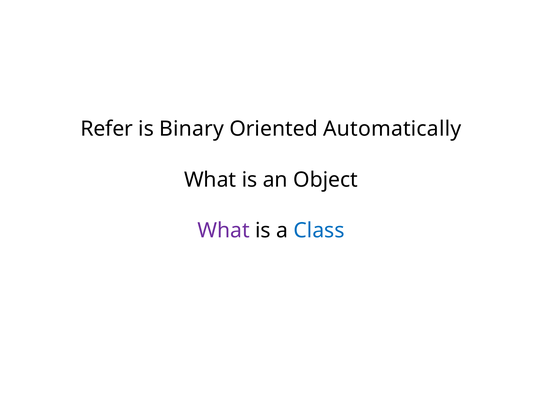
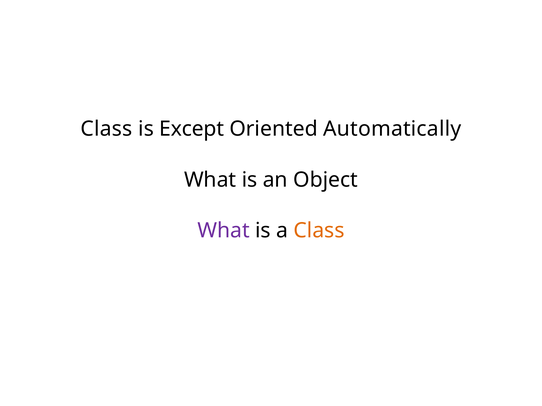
Refer: Refer -> Class (107, 129)
Binary: Binary -> Except (192, 129)
Class colour: blue -> orange (319, 231)
